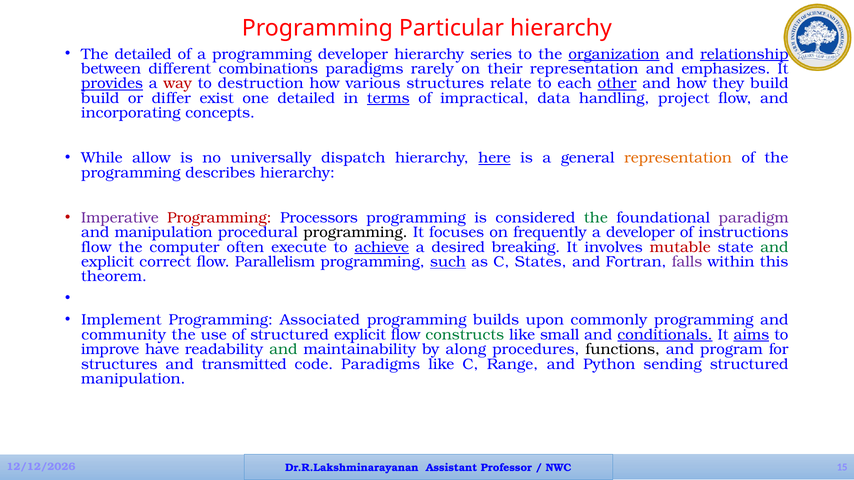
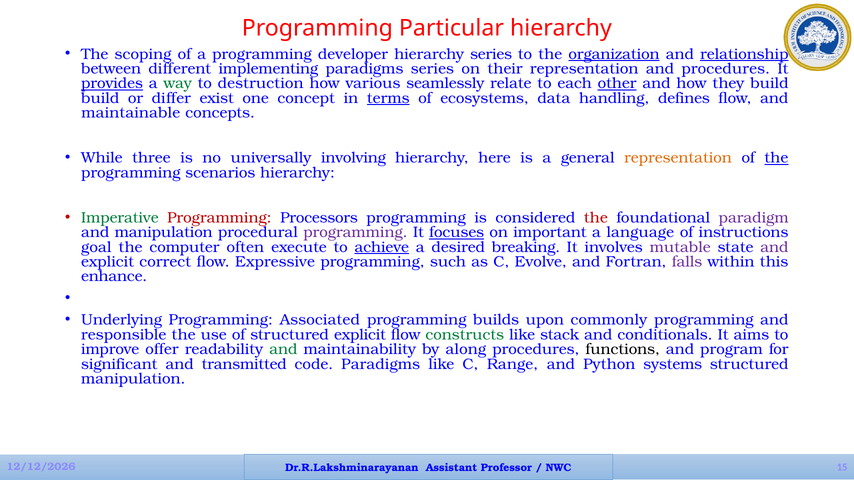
The detailed: detailed -> scoping (143, 54)
combinations: combinations -> implementing (268, 69)
paradigms rarely: rarely -> series (432, 69)
and emphasizes: emphasizes -> procedures (726, 69)
way colour: red -> green (178, 83)
various structures: structures -> seamlessly (445, 83)
one detailed: detailed -> concept (306, 98)
impractical: impractical -> ecosystems (485, 98)
project: project -> defines (684, 98)
incorporating: incorporating -> maintainable (131, 113)
allow: allow -> three (151, 158)
dispatch: dispatch -> involving (353, 158)
here underline: present -> none (494, 158)
the underline: none -> present (776, 158)
describes: describes -> scenarios (220, 173)
Imperative colour: purple -> green (120, 218)
the colour: green -> red (596, 218)
programming colour: black -> purple (355, 233)
focuses underline: none -> present (457, 233)
frequently: frequently -> important (550, 233)
a developer: developer -> language (640, 233)
flow: flow -> goal (96, 247)
mutable colour: red -> purple (680, 247)
and colour: green -> purple (774, 247)
Parallelism: Parallelism -> Expressive (275, 262)
such underline: present -> none (448, 262)
States: States -> Evolve (541, 262)
theorem: theorem -> enhance (114, 277)
Implement: Implement -> Underlying (122, 320)
community: community -> responsible (124, 335)
small: small -> stack (560, 335)
conditionals underline: present -> none (665, 335)
aims underline: present -> none (751, 335)
have: have -> offer (162, 350)
structures: structures -> significant (119, 364)
sending: sending -> systems (673, 364)
